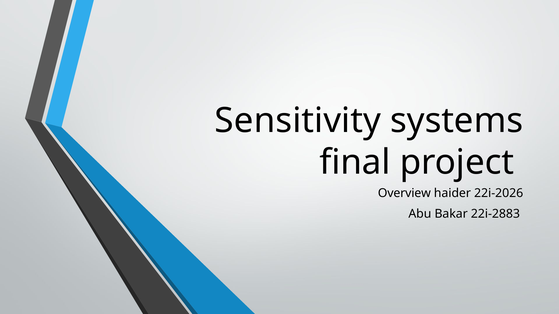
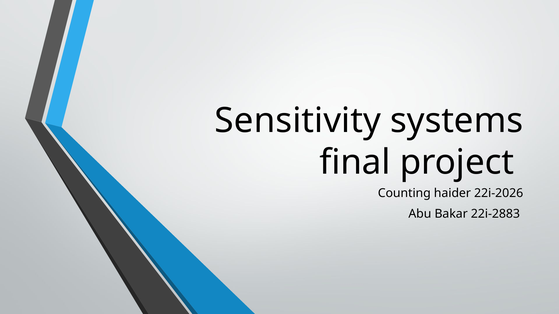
Overview: Overview -> Counting (404, 194)
